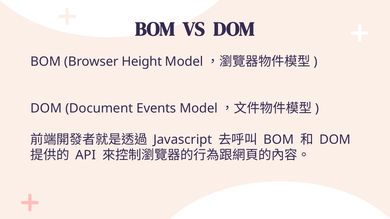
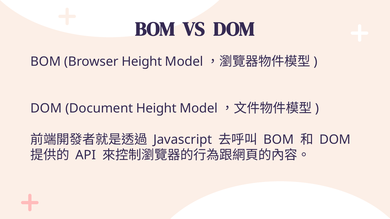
Document Events: Events -> Height (156, 109)
